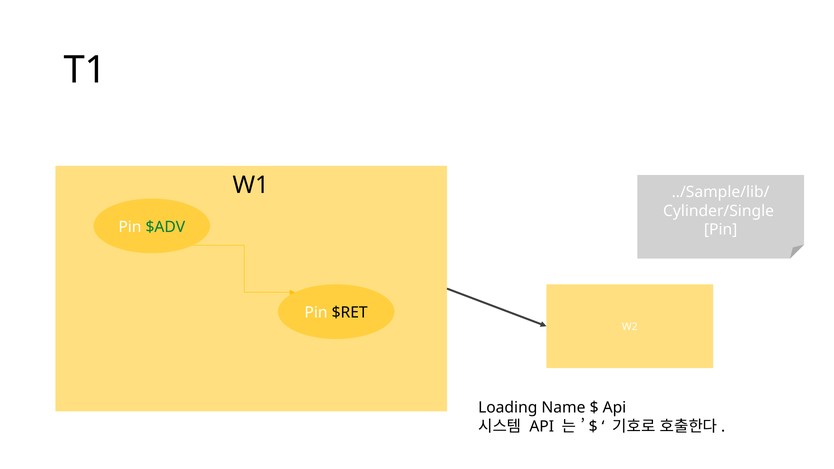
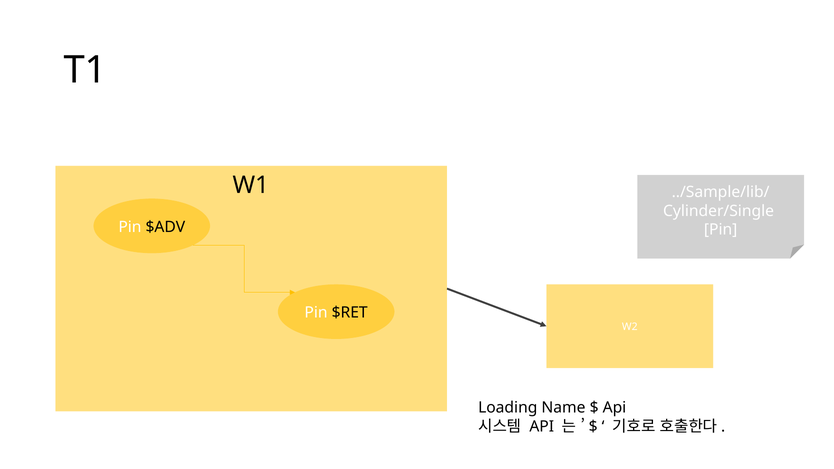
$ADV colour: green -> black (165, 227)
